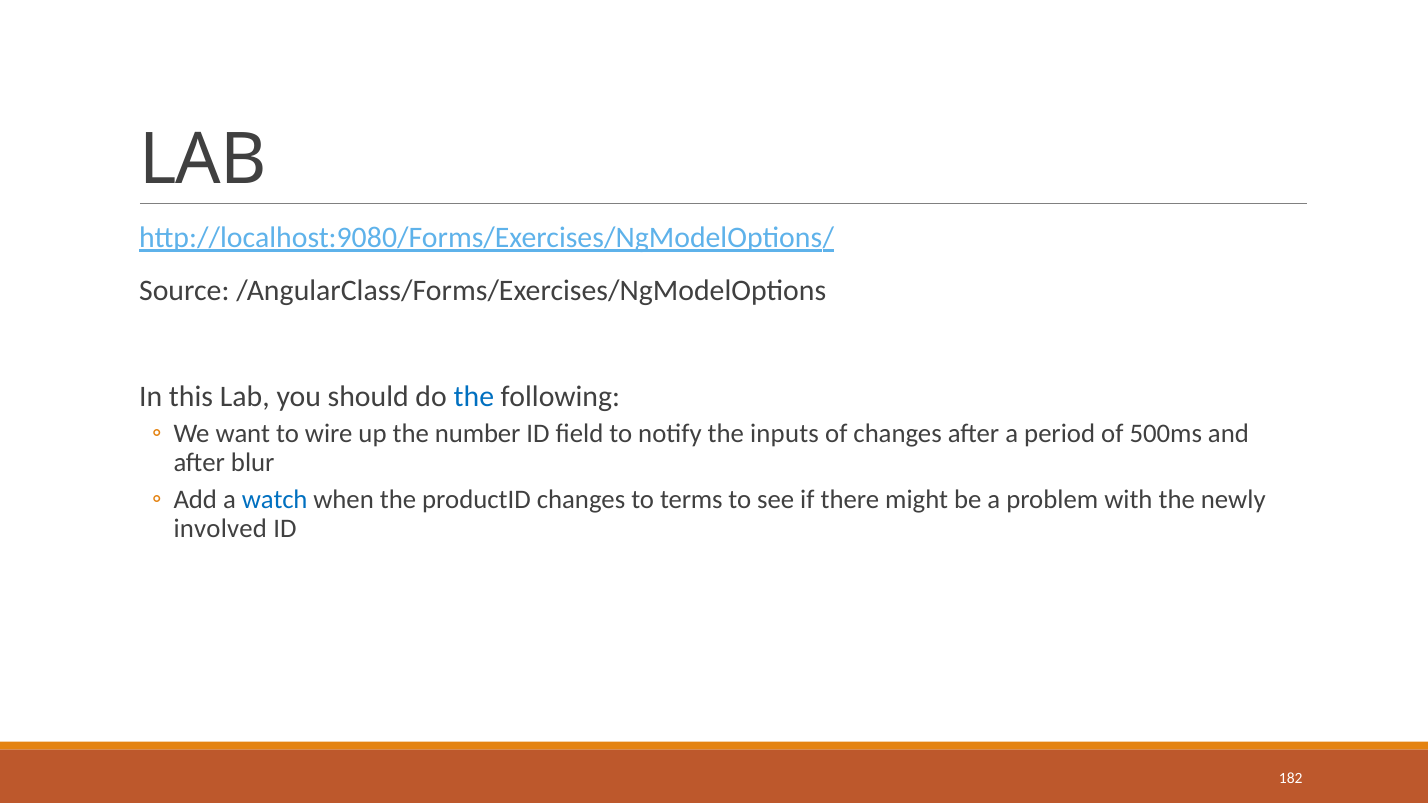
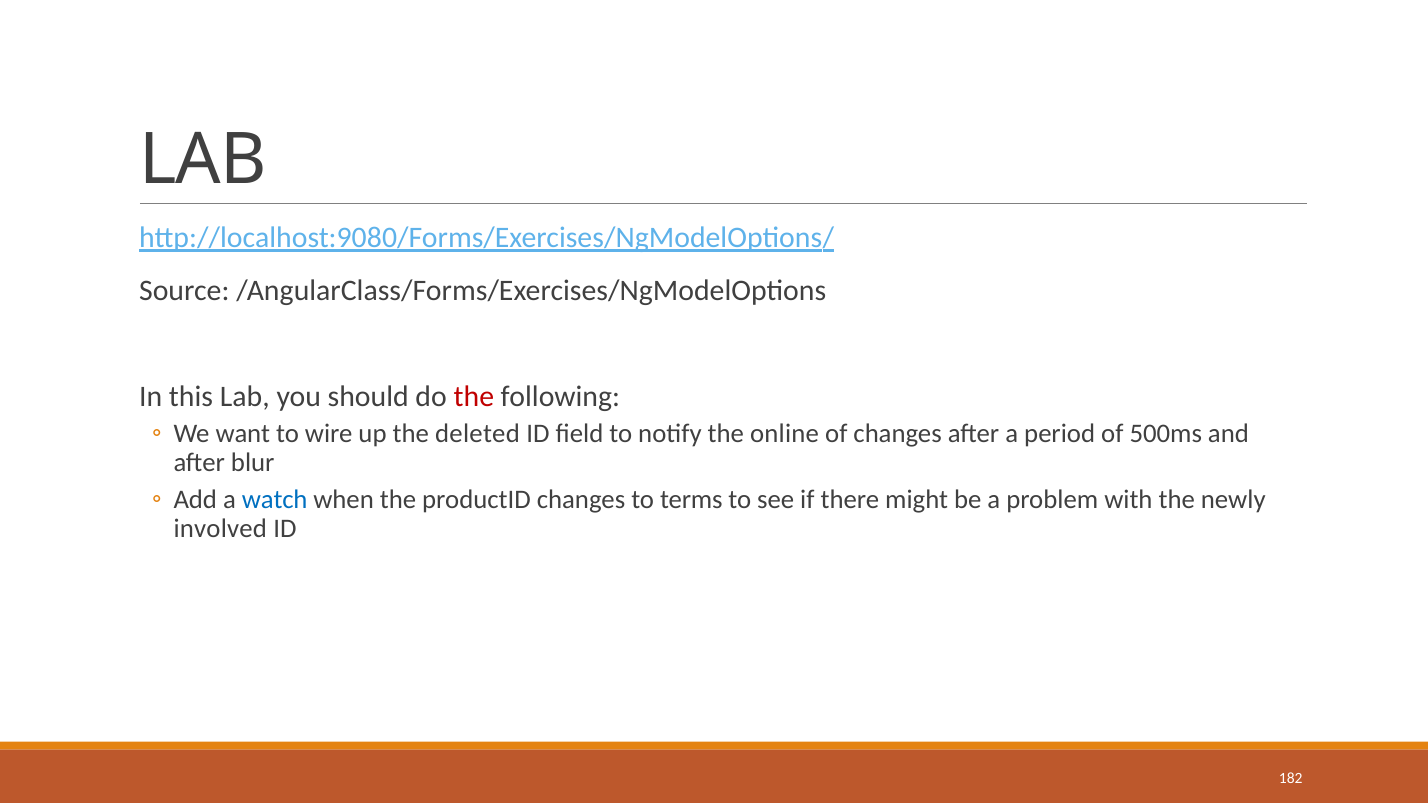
the colour: blue -> red (474, 397)
number: number -> deleted (478, 434)
inputs: inputs -> online (785, 434)
